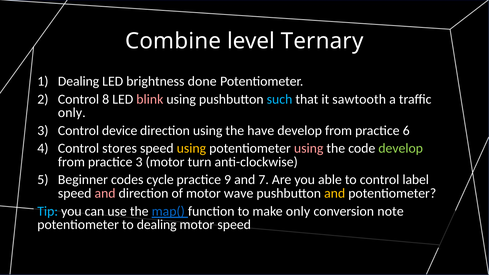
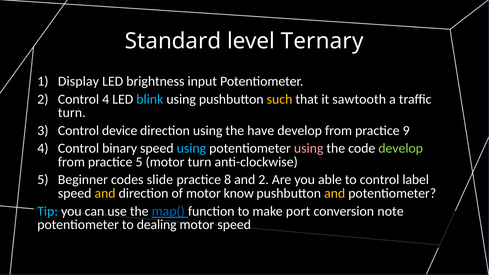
Combine: Combine -> Standard (173, 41)
1 Dealing: Dealing -> Display (78, 81)
done: done -> input (202, 81)
Control 8: 8 -> 4 (106, 99)
blink colour: pink -> light blue (150, 99)
such colour: light blue -> yellow (280, 99)
only: only -> turn (72, 113)
6: 6 -> 9 (406, 131)
stores: stores -> binary (120, 148)
using colour: yellow -> light blue (191, 148)
practice 3: 3 -> 5 (139, 162)
cycle: cycle -> slide (160, 180)
9: 9 -> 8 (228, 180)
and 7: 7 -> 2 (264, 180)
and colour: pink -> yellow (105, 193)
wave: wave -> know (239, 193)
make only: only -> port (298, 211)
